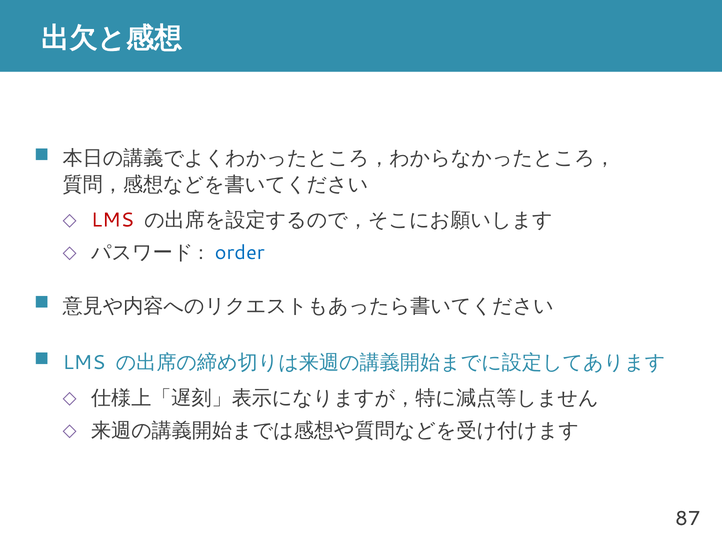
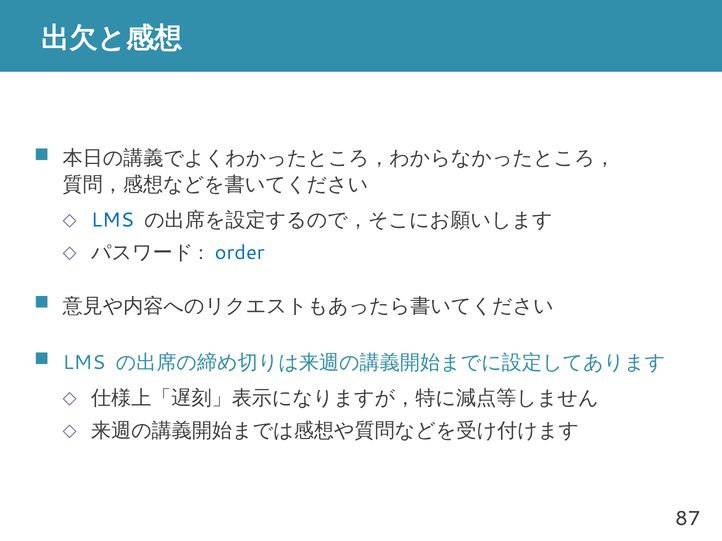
LMS colour: red -> blue (113, 220)
